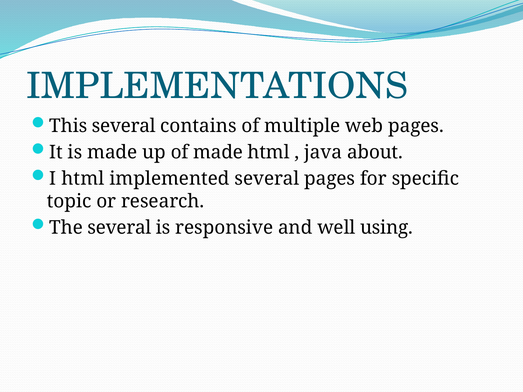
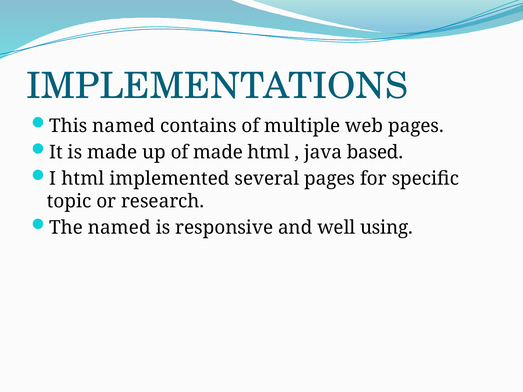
This several: several -> named (124, 126)
about: about -> based (375, 152)
The several: several -> named (119, 228)
